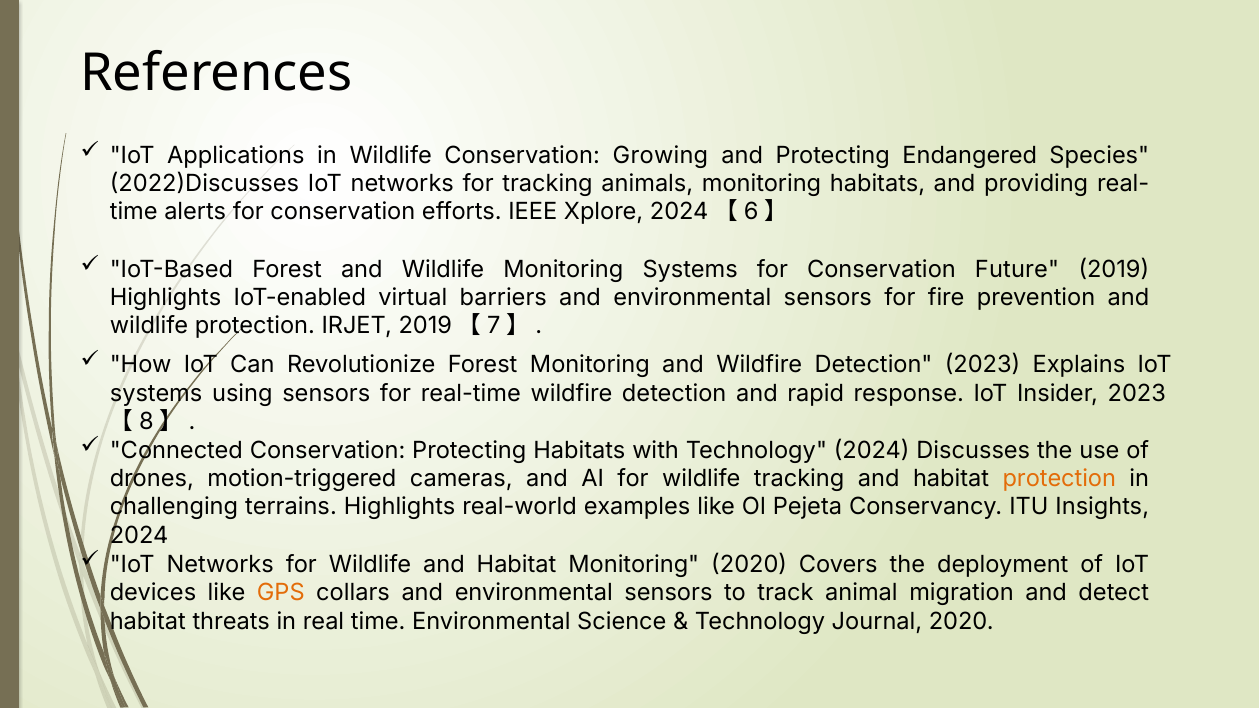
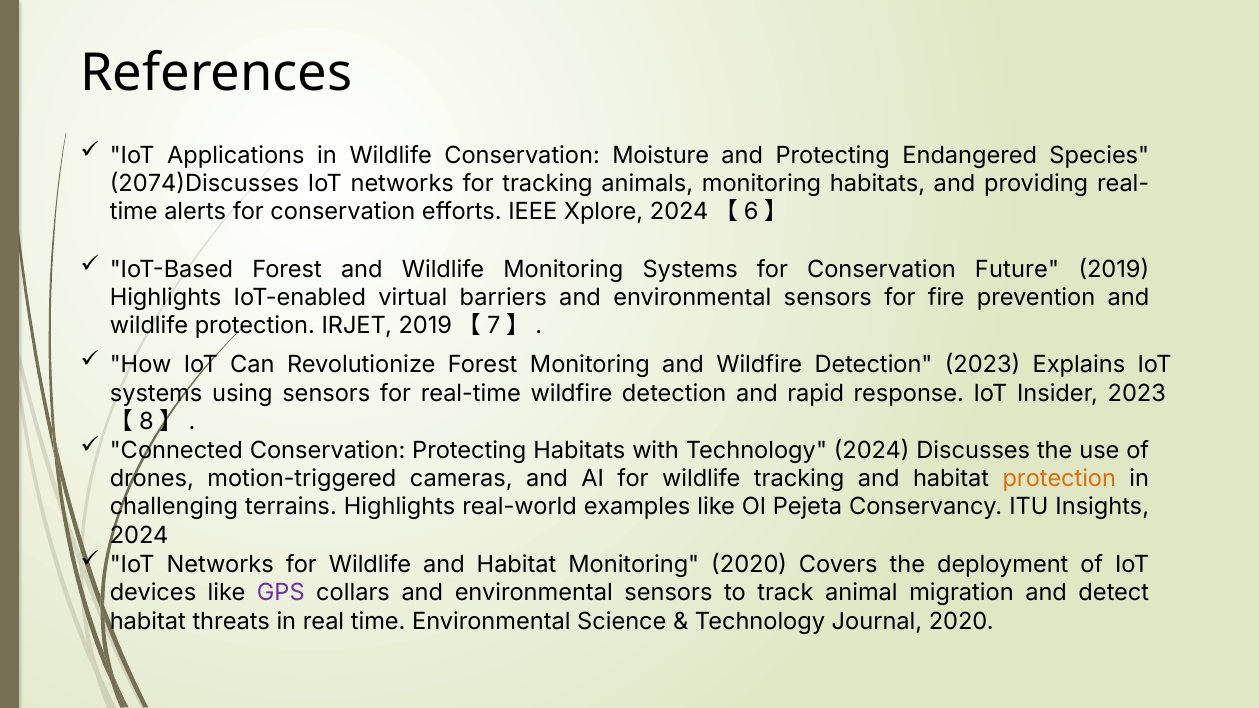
Growing: Growing -> Moisture (661, 155)
2022)Discusses: 2022)Discusses -> 2074)Discusses (205, 184)
GPS colour: orange -> purple (281, 593)
